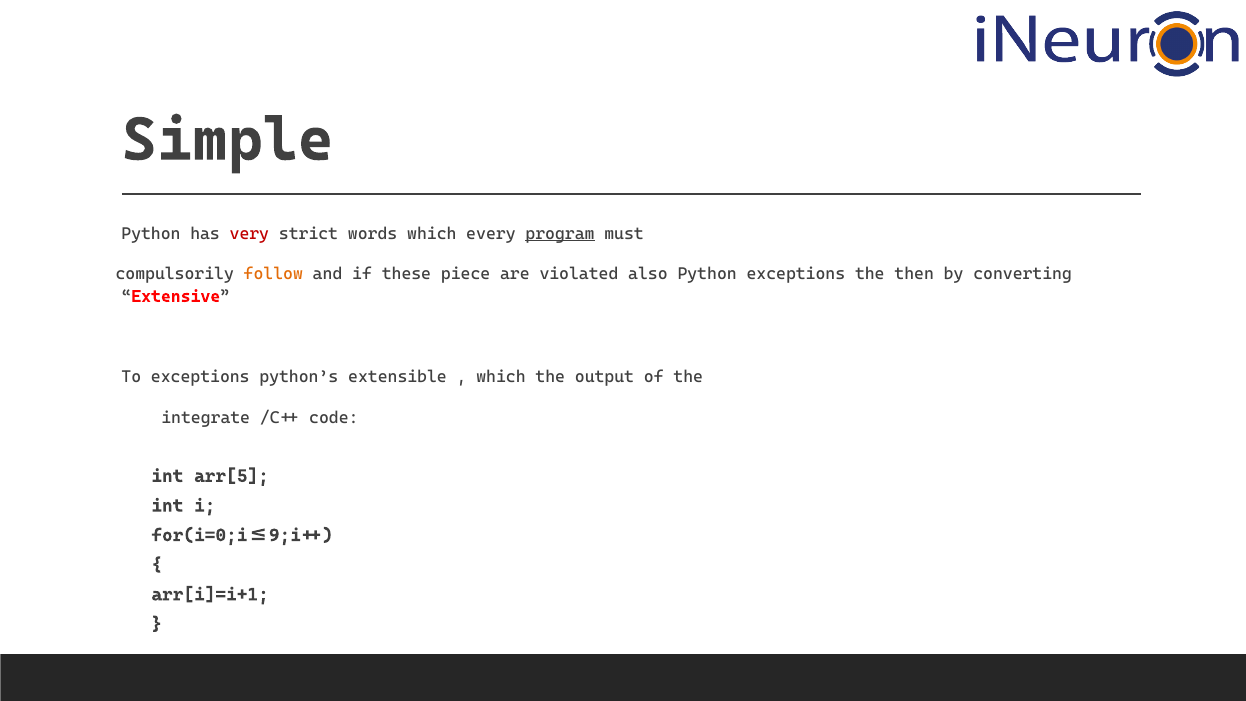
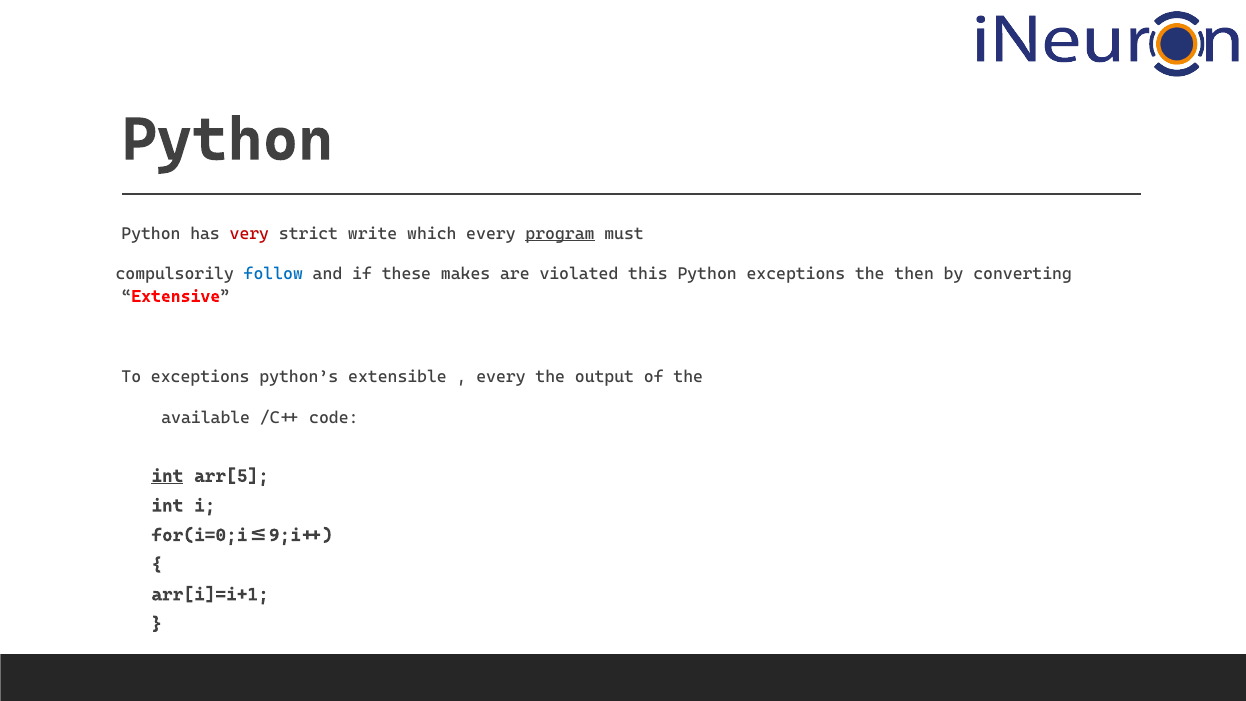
Simple: Simple -> Python (228, 140)
words: words -> write (373, 233)
follow colour: orange -> blue (273, 274)
piece: piece -> makes (466, 274)
also: also -> this (648, 274)
which: which -> every (501, 377)
integrate: integrate -> available (206, 418)
int underline: none -> present (167, 476)
